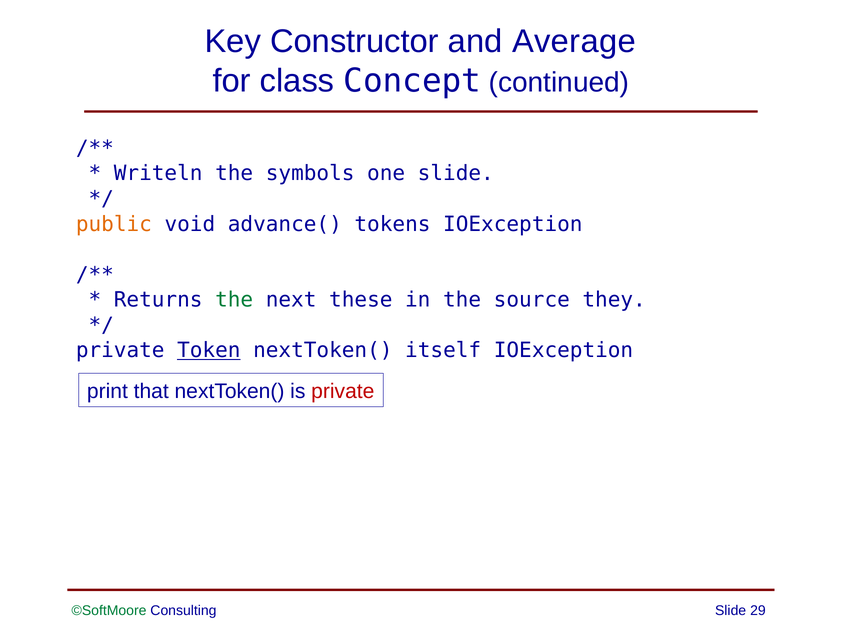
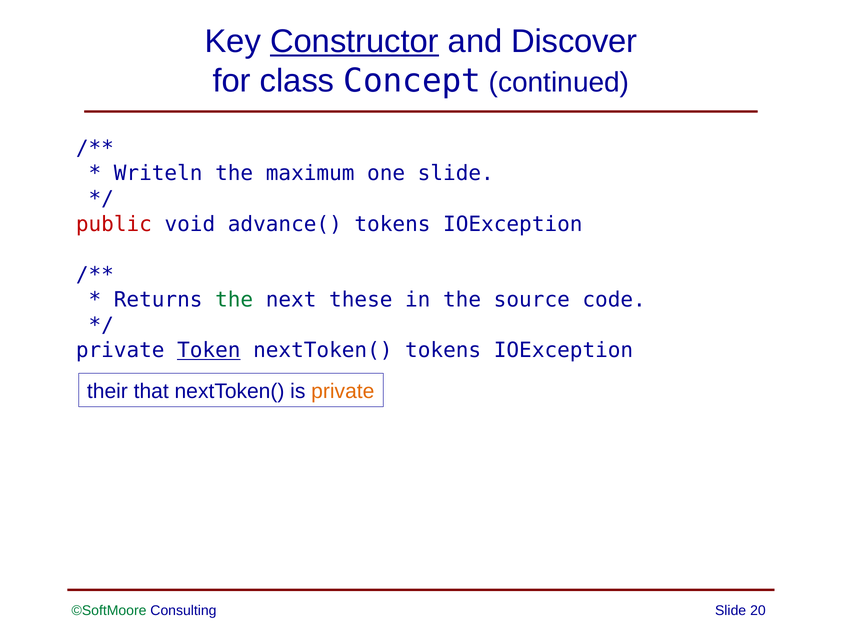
Constructor underline: none -> present (354, 42)
Average: Average -> Discover (574, 42)
symbols: symbols -> maximum (310, 173)
public colour: orange -> red (114, 224)
they: they -> code (614, 300)
nextToken( itself: itself -> tokens (443, 350)
print: print -> their (107, 391)
private colour: red -> orange (343, 391)
29: 29 -> 20 (758, 610)
